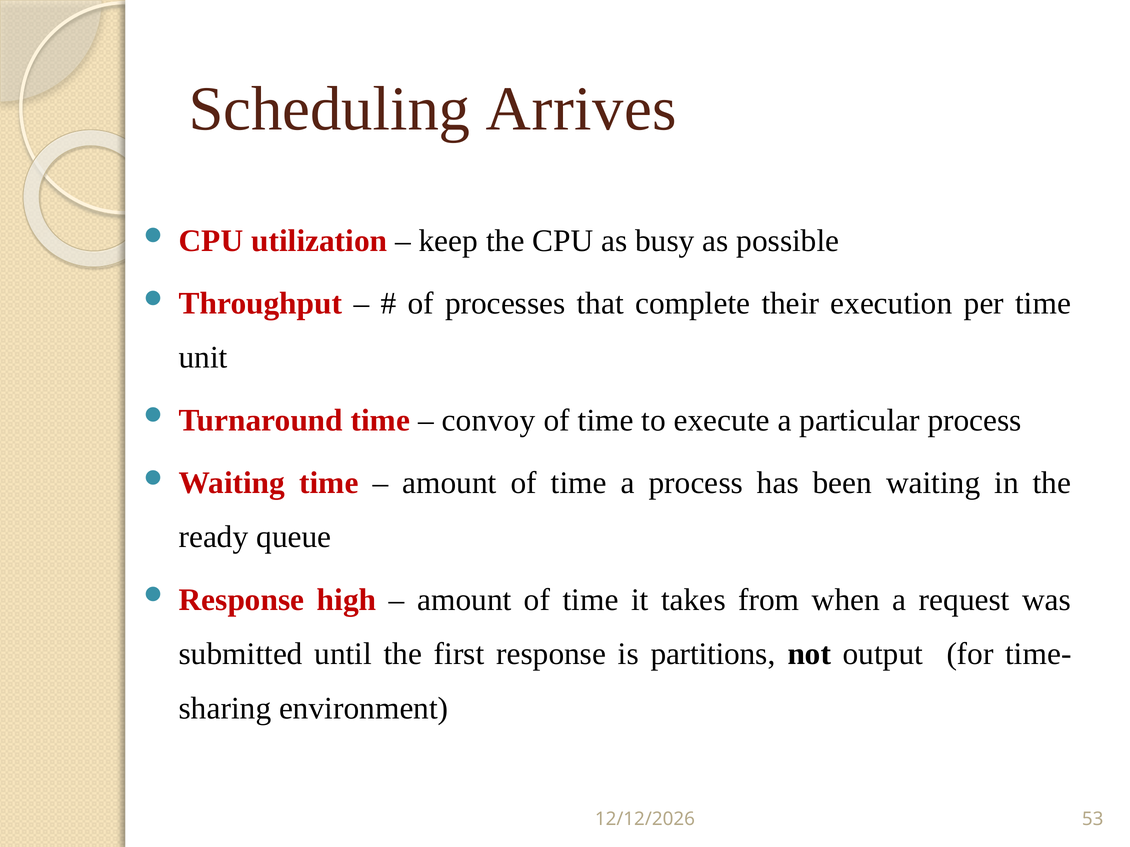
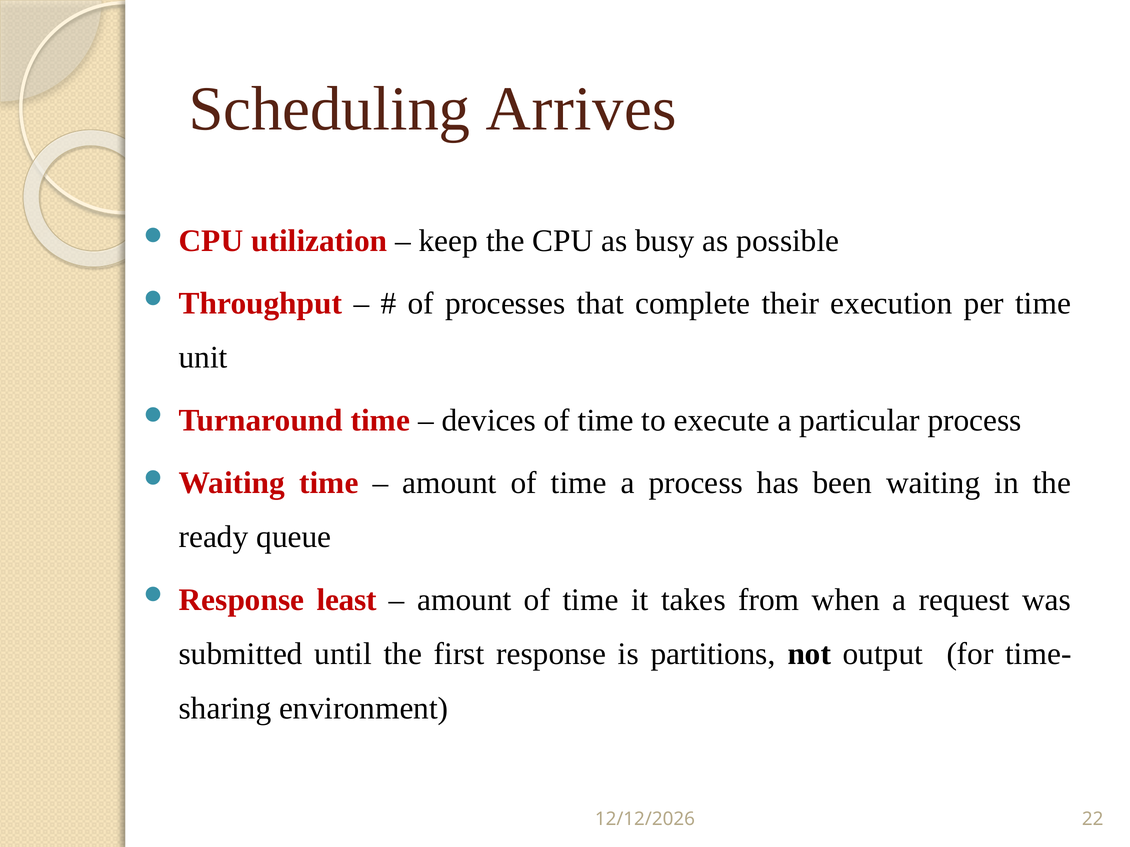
convoy: convoy -> devices (489, 421)
high: high -> least (347, 600)
53: 53 -> 22 (1093, 819)
